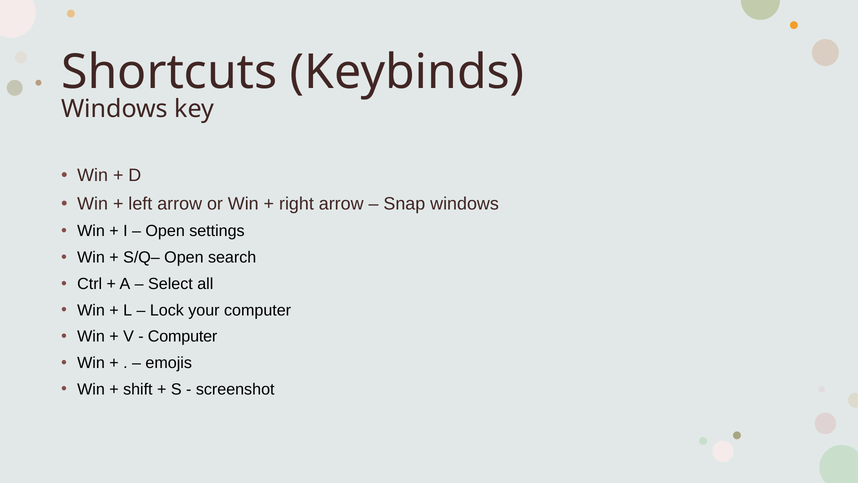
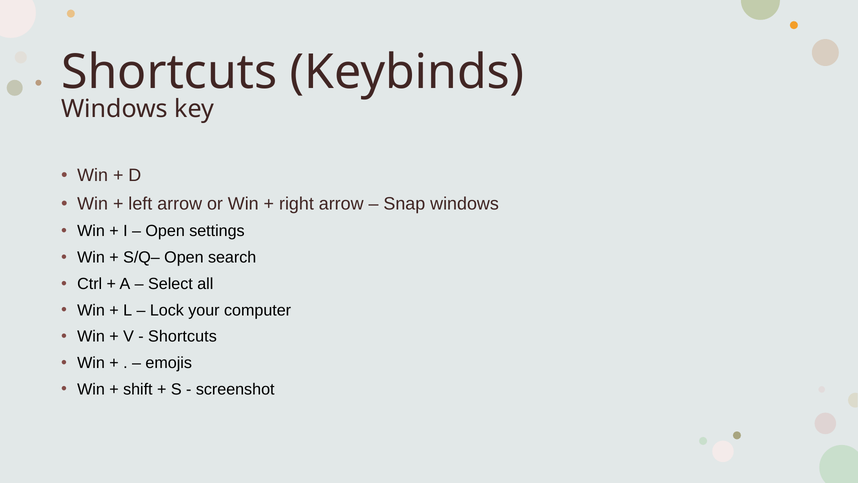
Computer: Computer -> Shortcuts (182, 336)
